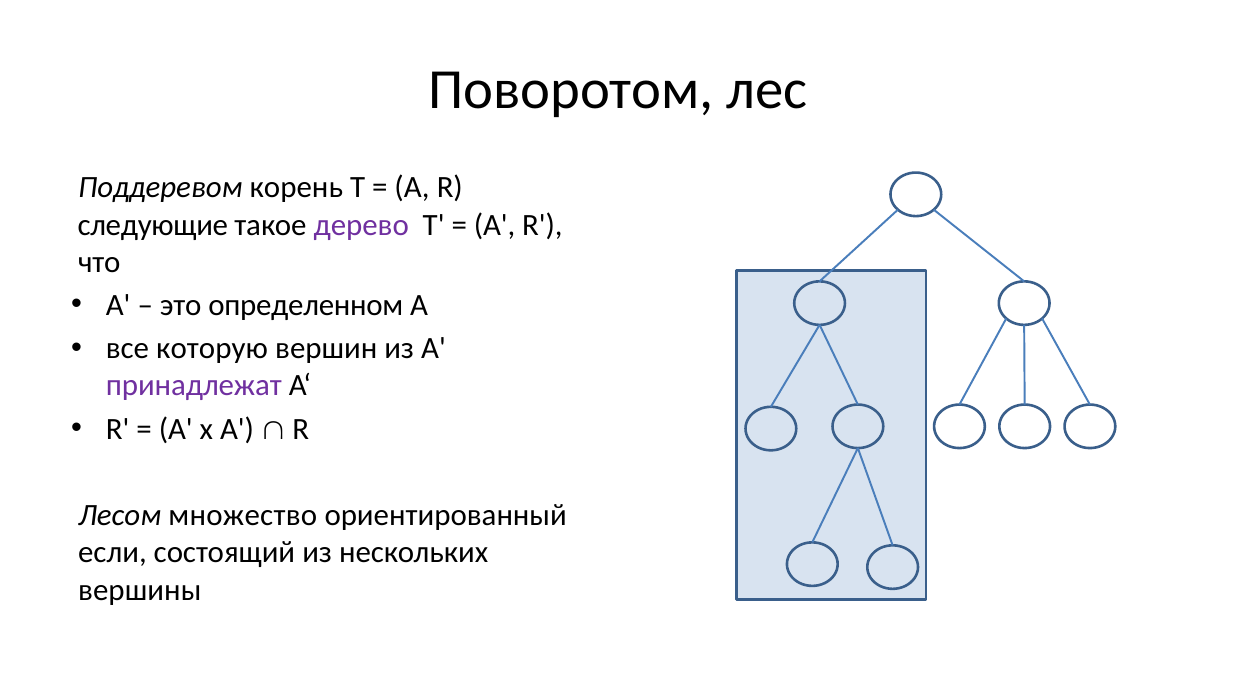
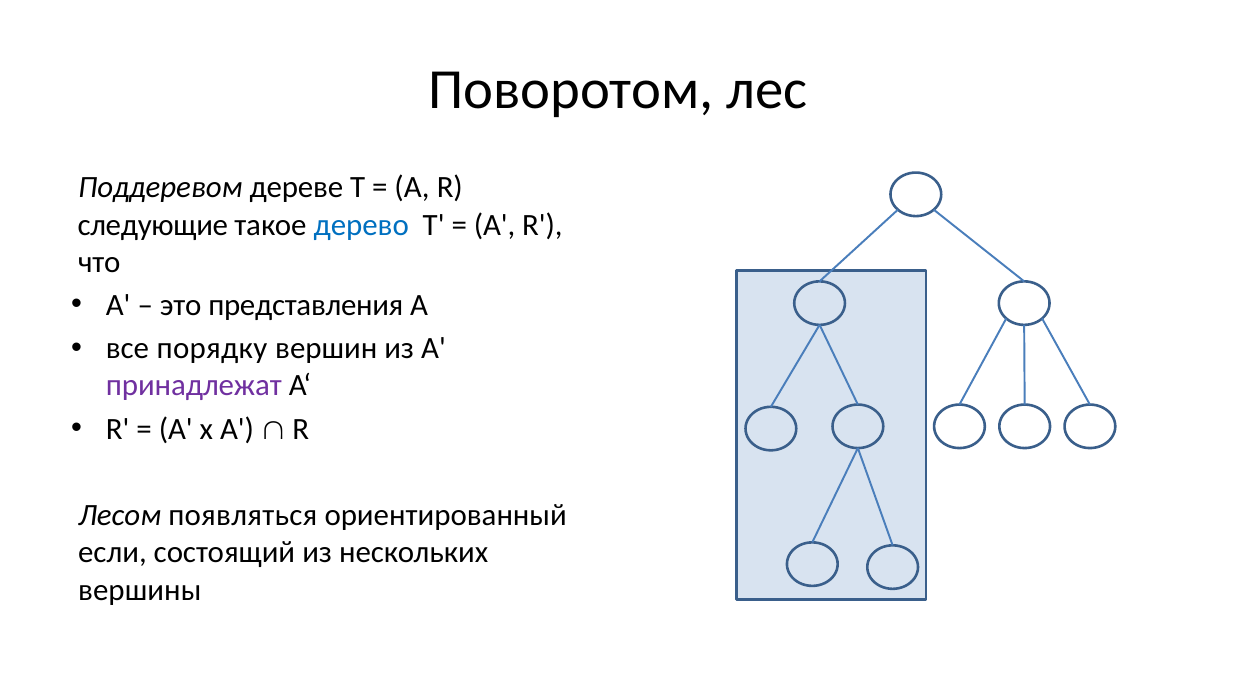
корень: корень -> дереве (296, 188)
дерево colour: purple -> blue (361, 225)
определенном: определенном -> представления (306, 305)
которую: которую -> порядку (212, 349)
множество: множество -> появляться (243, 515)
